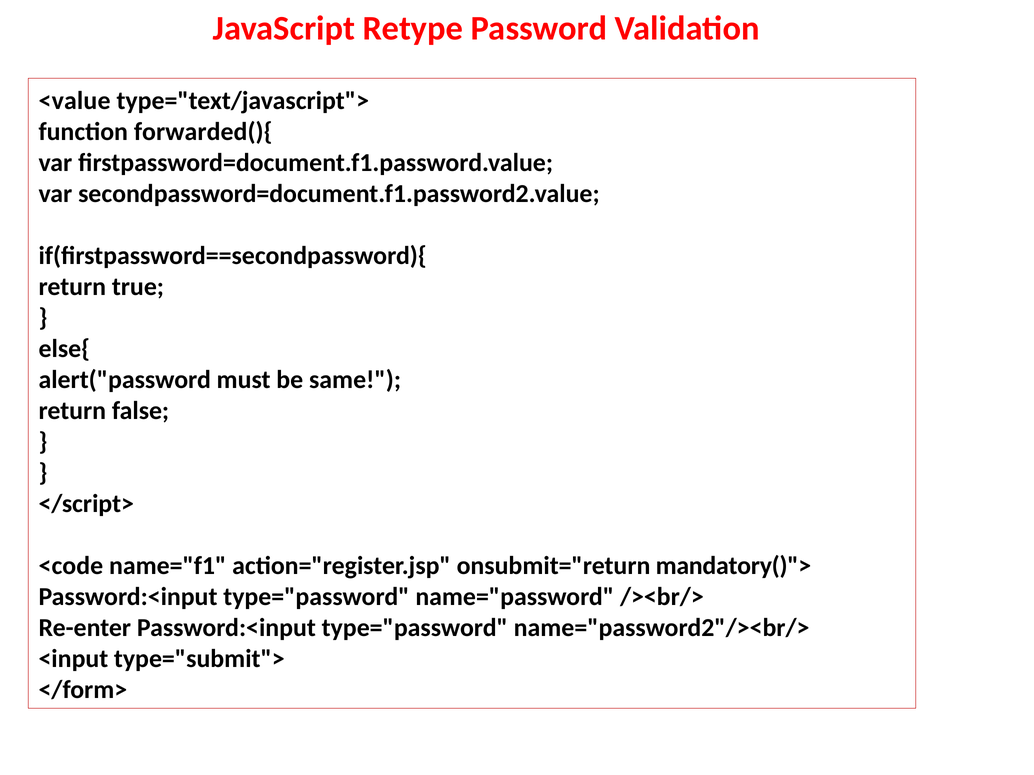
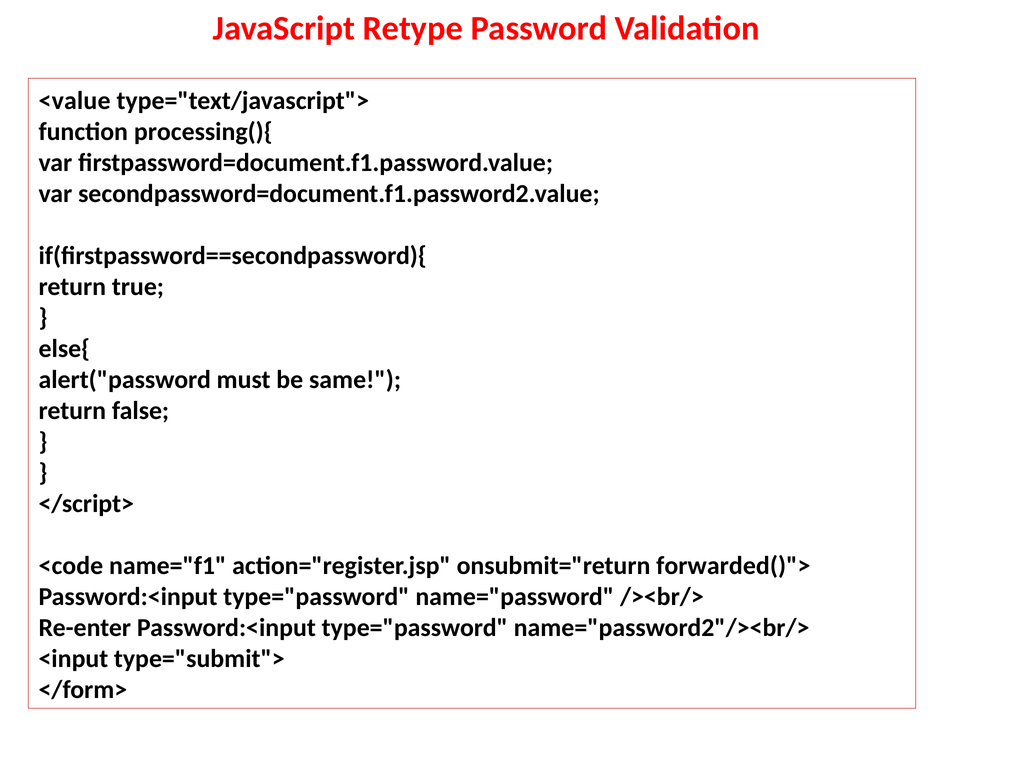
forwarded(){: forwarded(){ -> processing(){ (203, 132)
mandatory()">: mandatory()"> -> forwarded()"> (733, 566)
